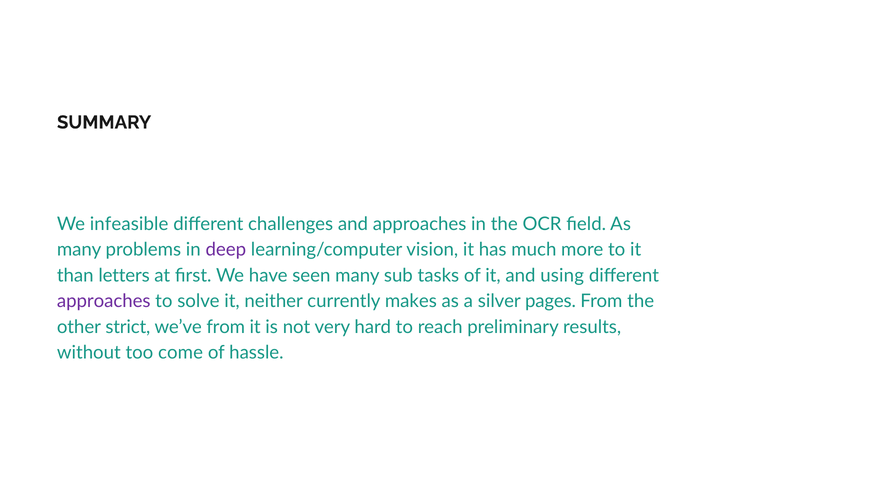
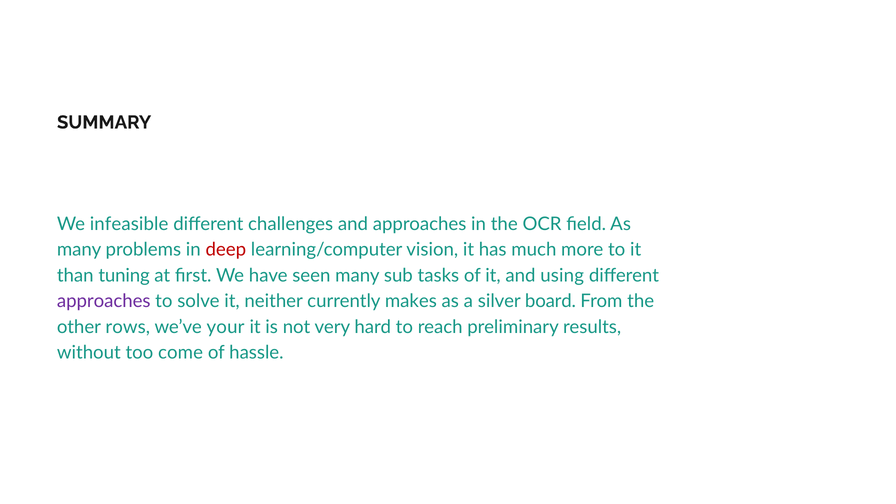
deep colour: purple -> red (226, 250)
letters: letters -> tuning (124, 276)
pages: pages -> board (551, 301)
strict: strict -> rows (128, 327)
we’ve from: from -> your (226, 327)
